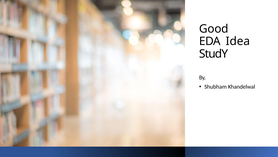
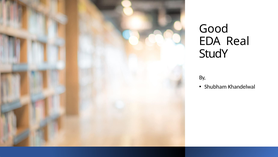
Idea: Idea -> Real (238, 41)
